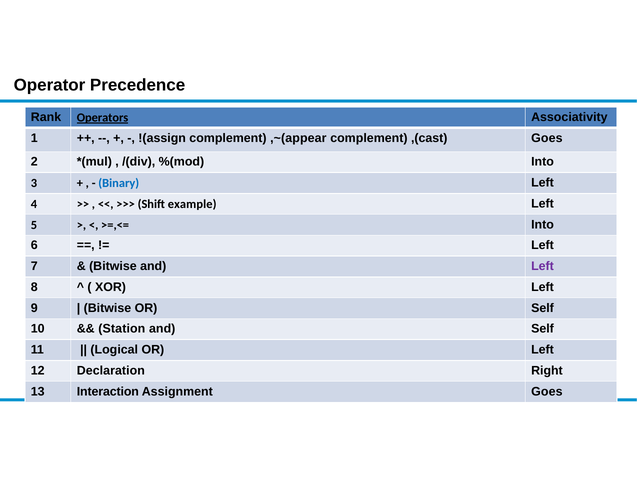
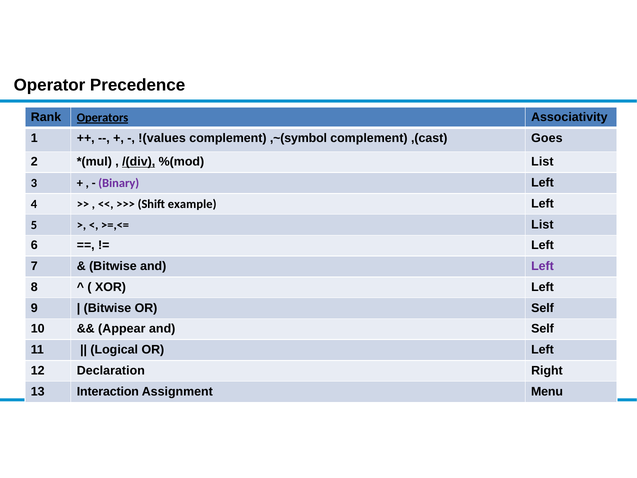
!(assign: !(assign -> !(values (162, 138)
,~(appear: ,~(appear -> ,~(symbol (298, 138)
/(div underline: none -> present (139, 162)
%(mod Into: Into -> List (542, 162)
Binary colour: blue -> purple (119, 183)
Into: Into -> List (542, 224)
Station: Station -> Appear (122, 329)
Assignment Goes: Goes -> Menu (547, 391)
